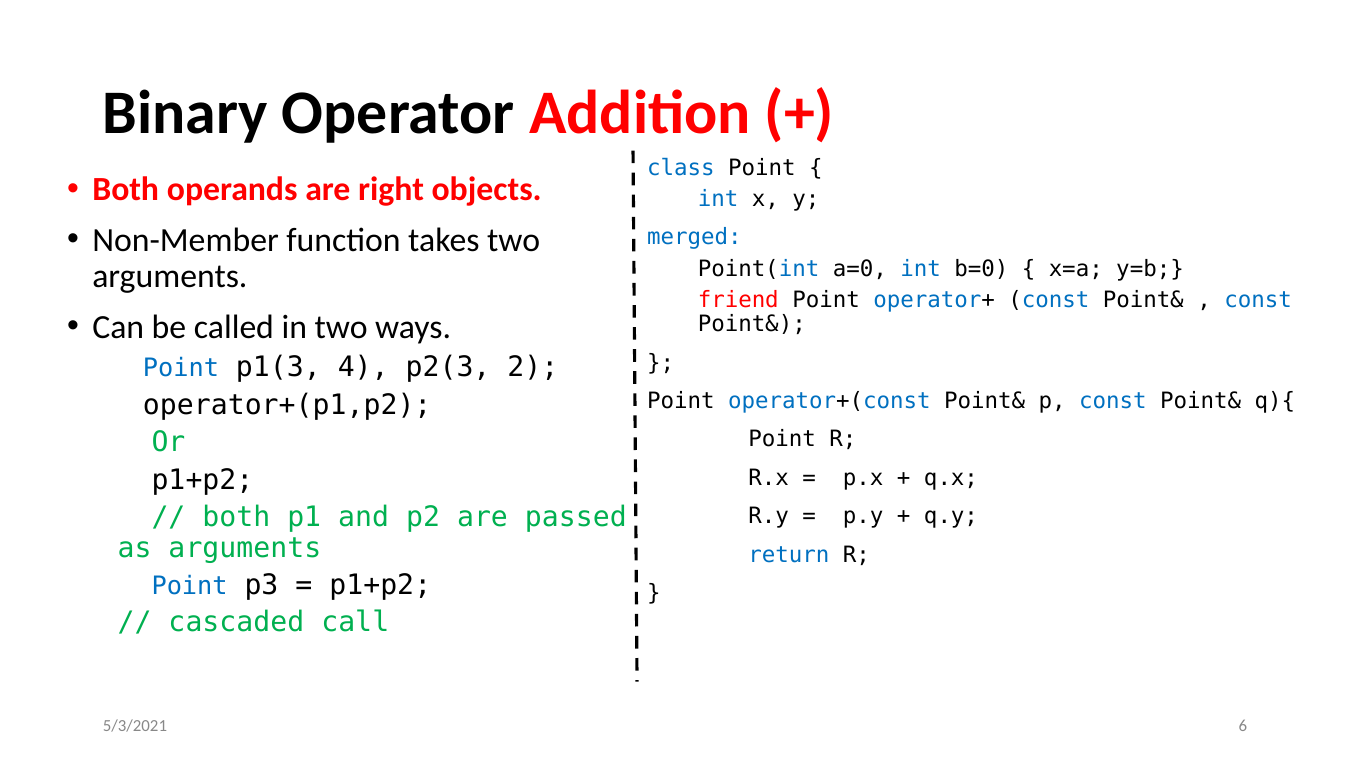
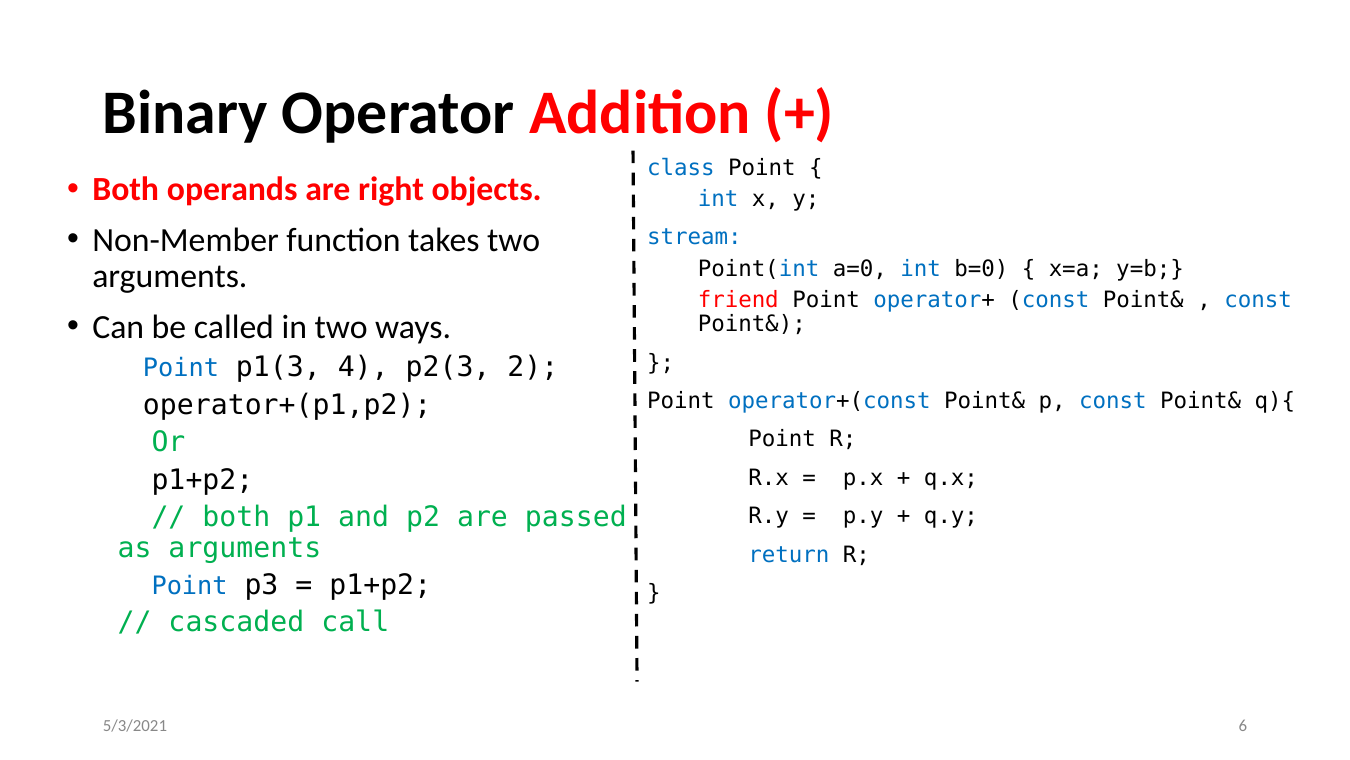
merged: merged -> stream (694, 237)
